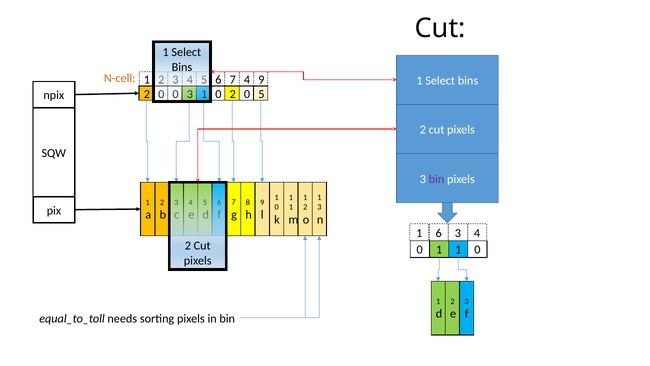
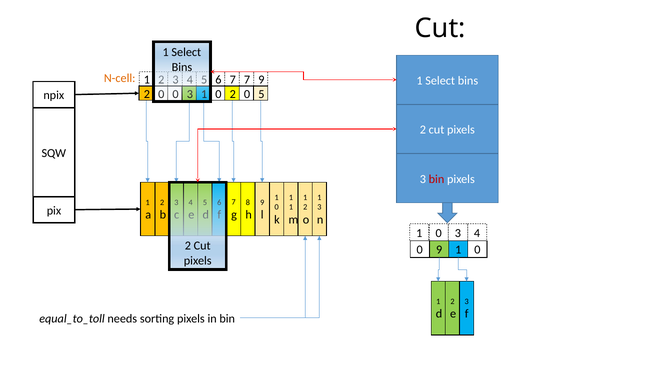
7 4: 4 -> 7 (247, 80)
bin colour: purple -> red (436, 179)
6: 6 -> 0 (439, 233)
1: 1 -> 9 (439, 250)
